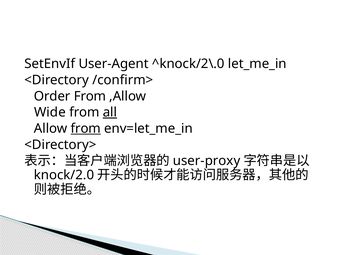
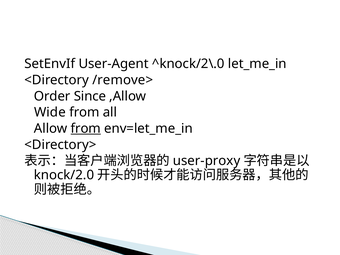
/confirm>: /confirm> -> /remove> (123, 80)
Order From: From -> Since (90, 96)
all underline: present -> none (110, 112)
